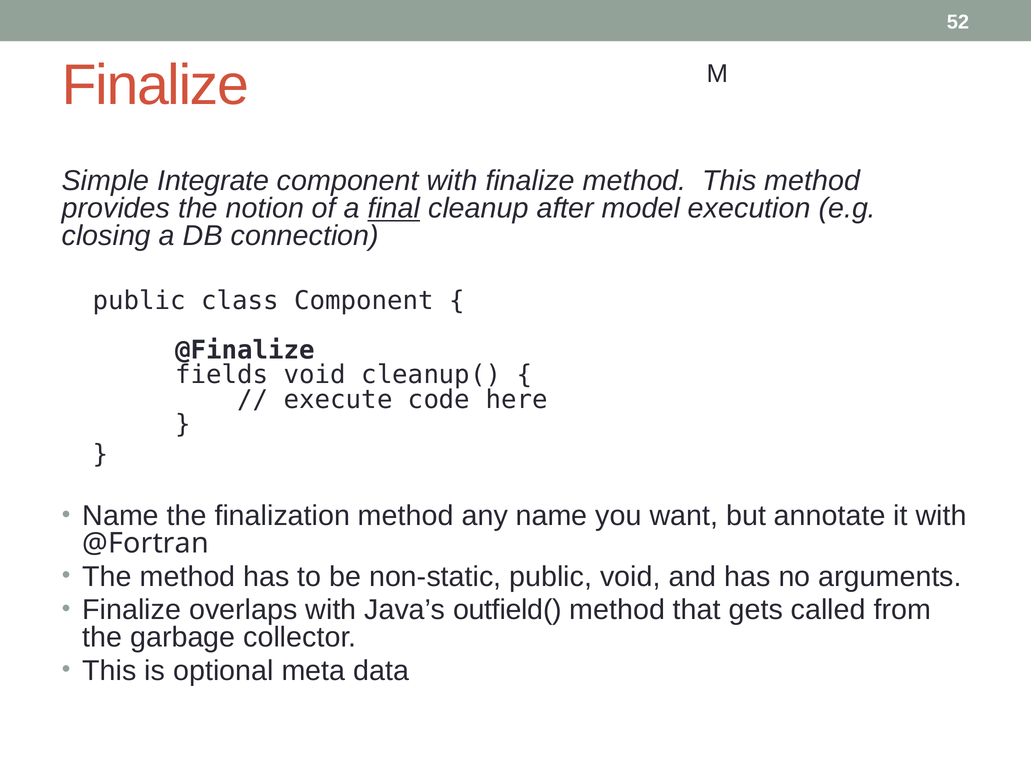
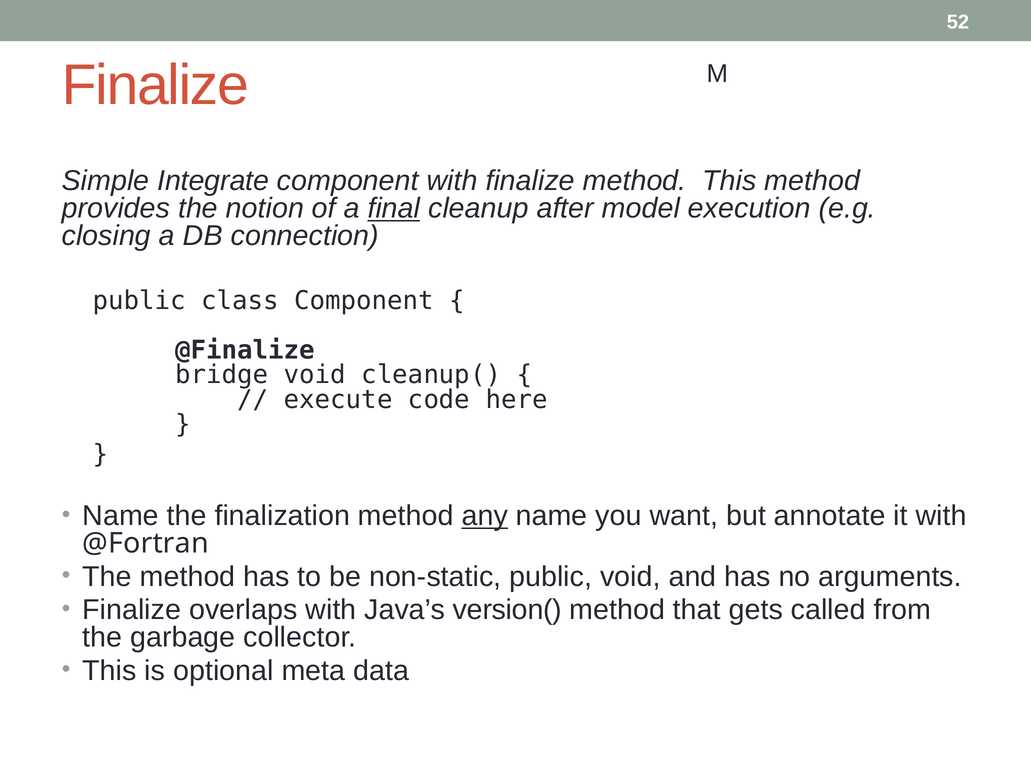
fields: fields -> bridge (222, 375)
any underline: none -> present (485, 516)
outfield(: outfield( -> version( (507, 610)
